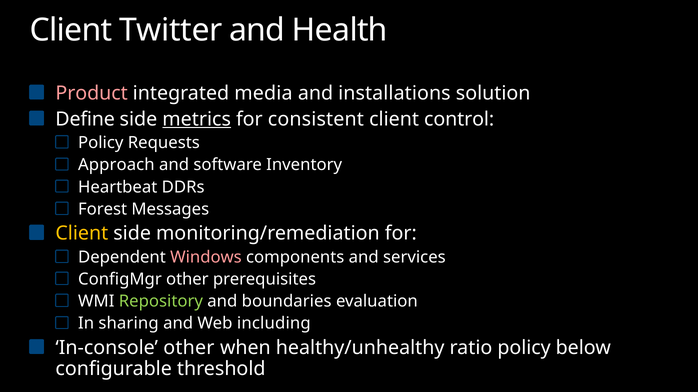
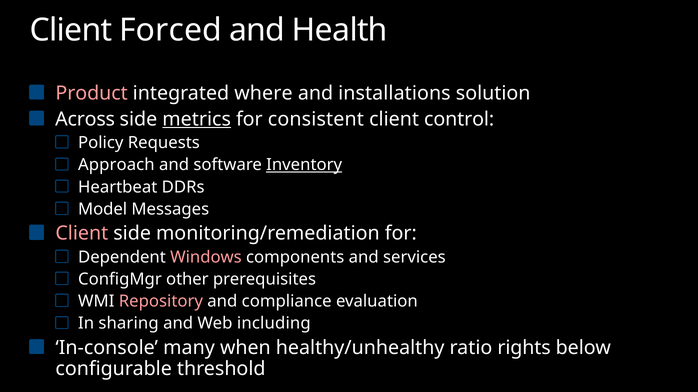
Twitter: Twitter -> Forced (171, 30)
media: media -> where (263, 93)
Define: Define -> Across (85, 119)
Inventory underline: none -> present (304, 165)
Forest: Forest -> Model (103, 209)
Client colour: yellow -> pink (82, 234)
Repository colour: light green -> pink (161, 302)
boundaries: boundaries -> compliance (287, 302)
In-console other: other -> many (189, 348)
ratio policy: policy -> rights (524, 348)
